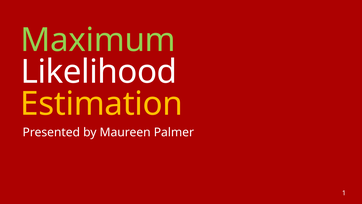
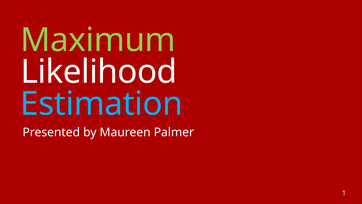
Estimation colour: yellow -> light blue (102, 104)
